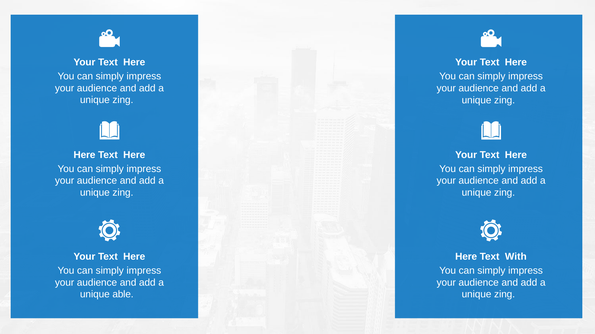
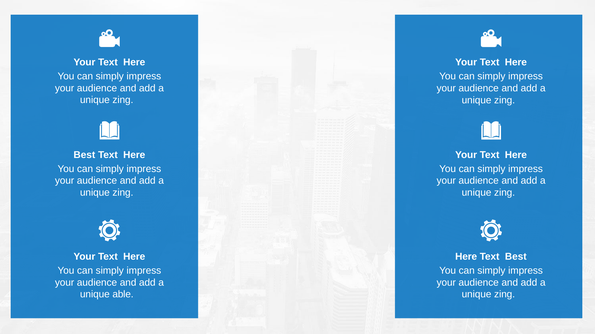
Here: Here -> Best (84, 155)
Text With: With -> Best (516, 257)
